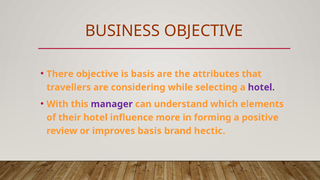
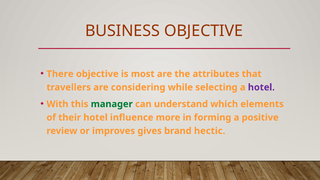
is basis: basis -> most (143, 74)
manager colour: purple -> green (112, 104)
improves basis: basis -> gives (150, 131)
